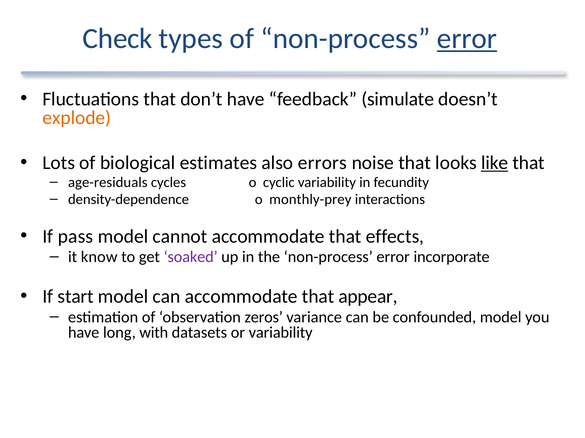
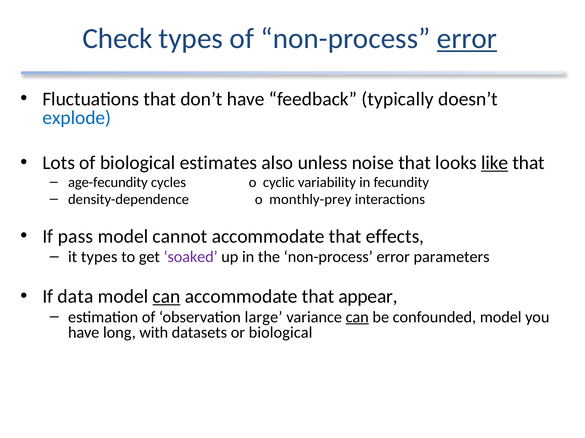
simulate: simulate -> typically (398, 99)
explode colour: orange -> blue (77, 118)
errors: errors -> unless (323, 163)
age-residuals: age-residuals -> age-fecundity (108, 183)
it know: know -> types (99, 257)
incorporate: incorporate -> parameters (452, 257)
start: start -> data (76, 297)
can underline: none -> present (166, 297)
zeros: zeros -> large (264, 318)
can underline: none -> present (357, 318)
or variability: variability -> biological (281, 333)
